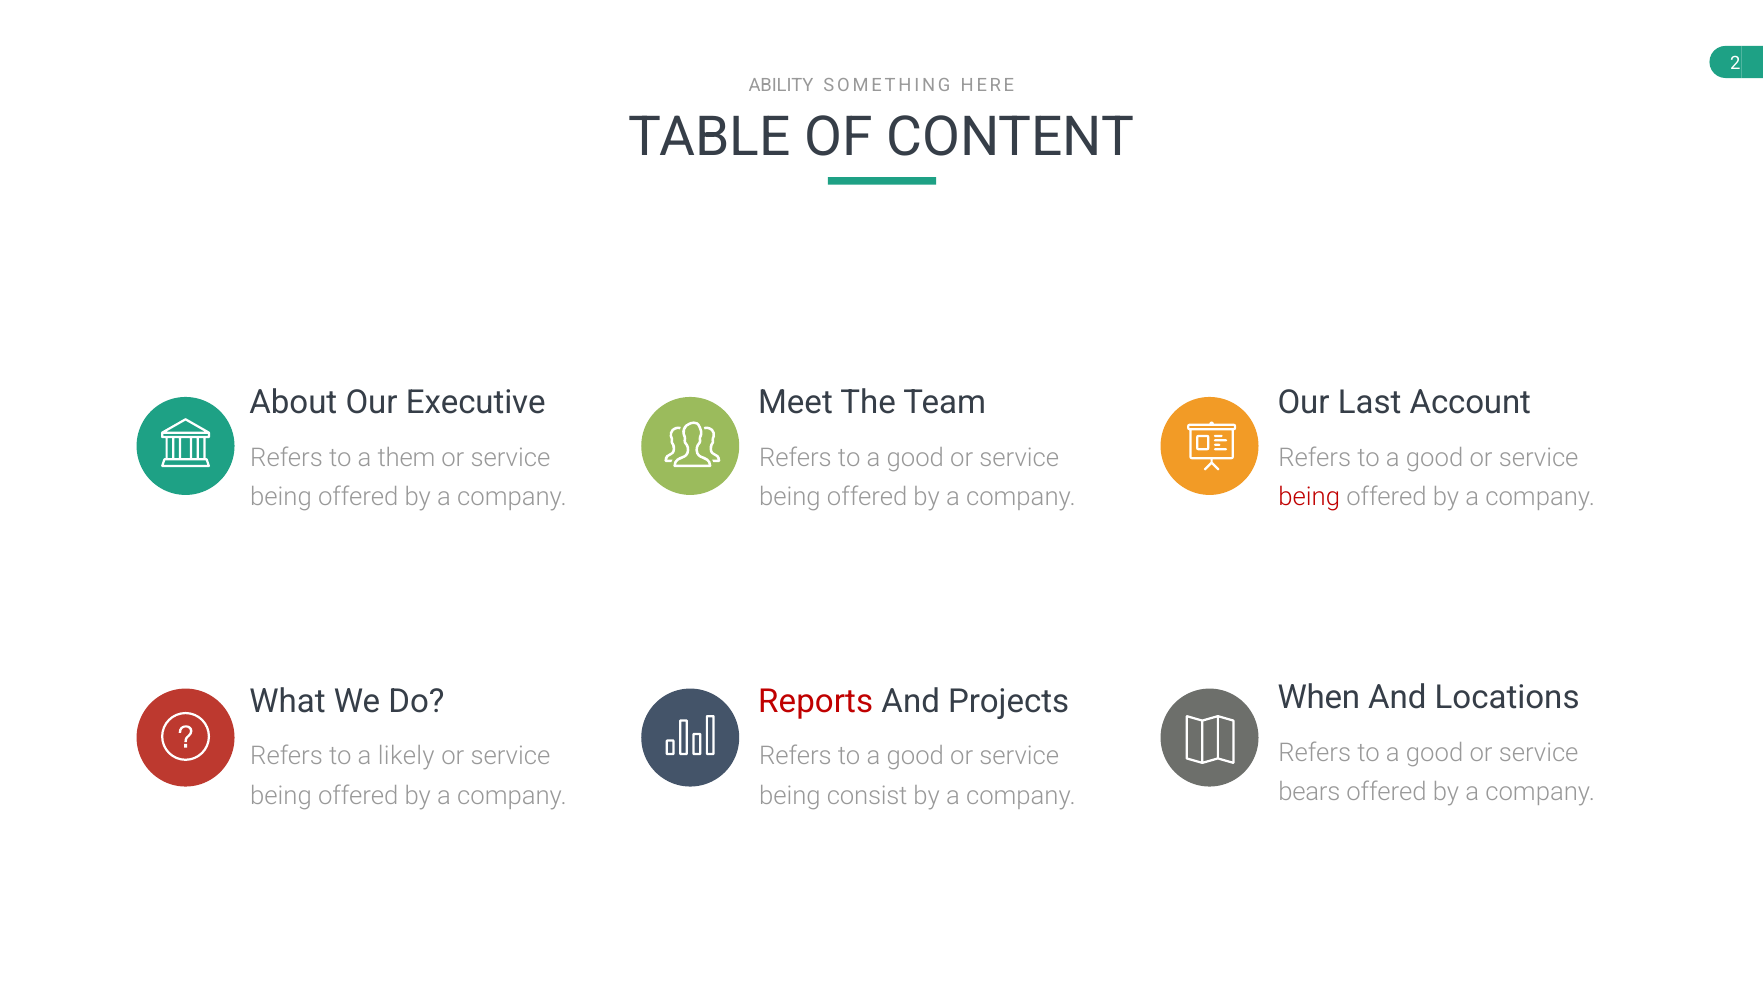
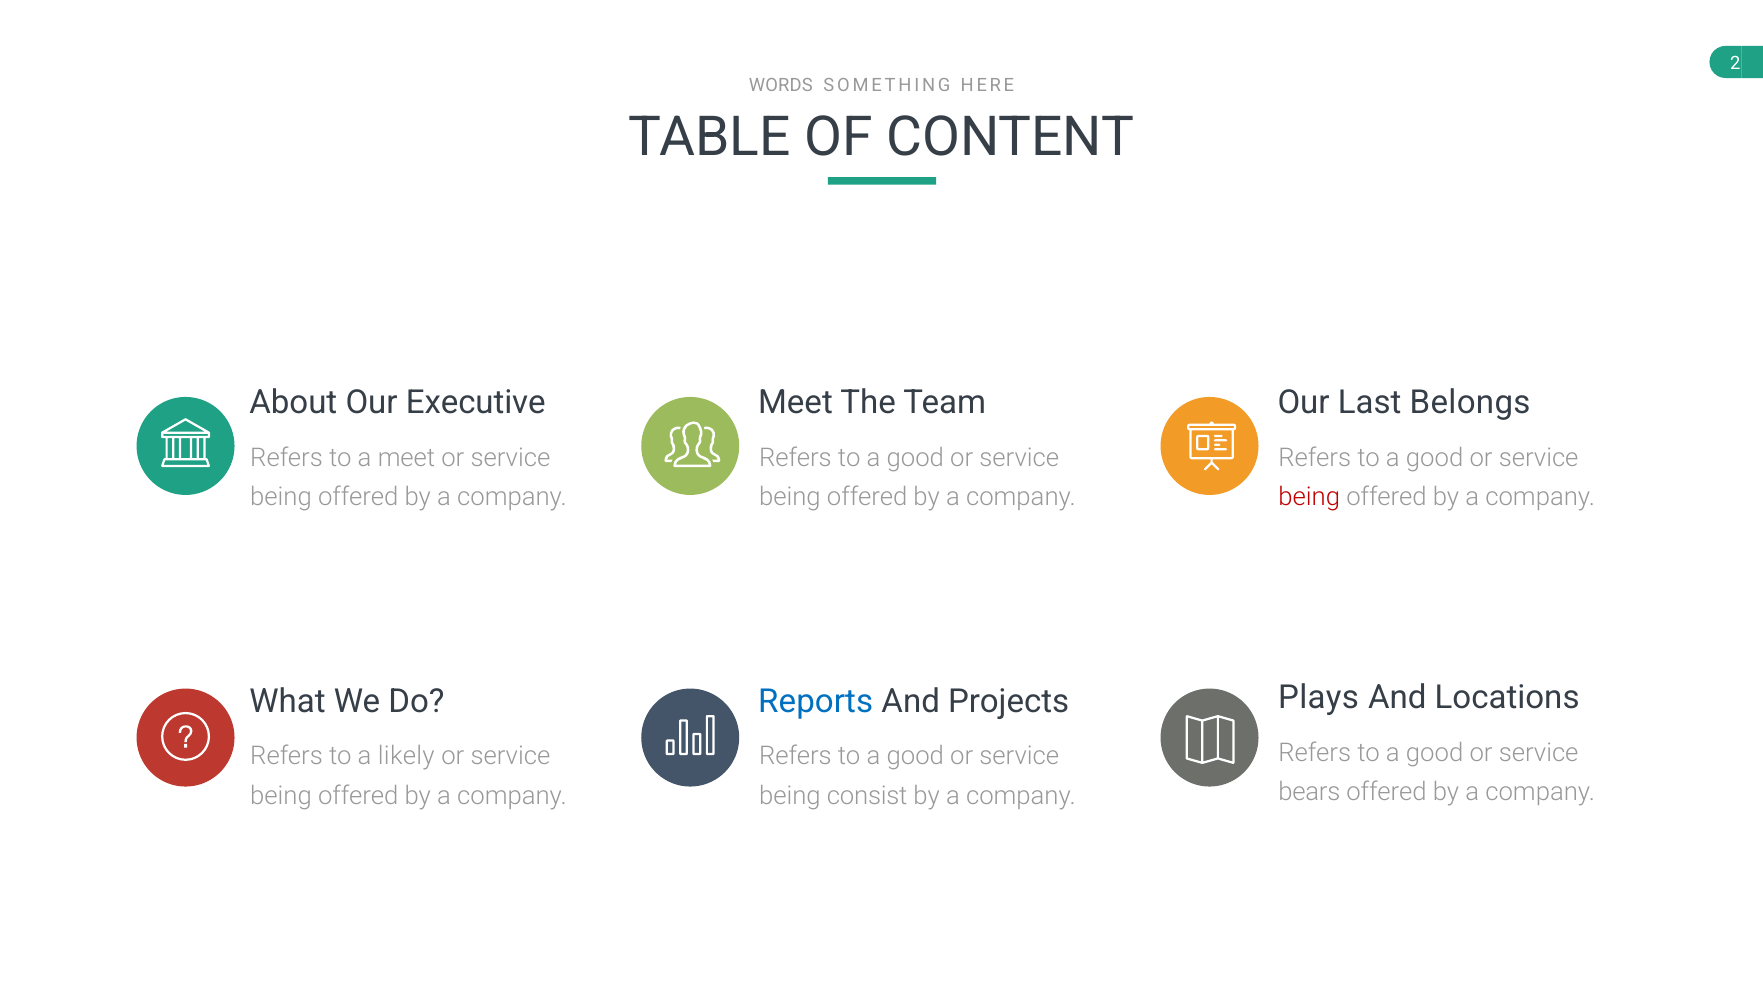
ABILITY: ABILITY -> WORDS (781, 85)
Account: Account -> Belongs (1470, 403)
a them: them -> meet (406, 458)
When: When -> Plays (1319, 698)
Reports colour: red -> blue (816, 701)
